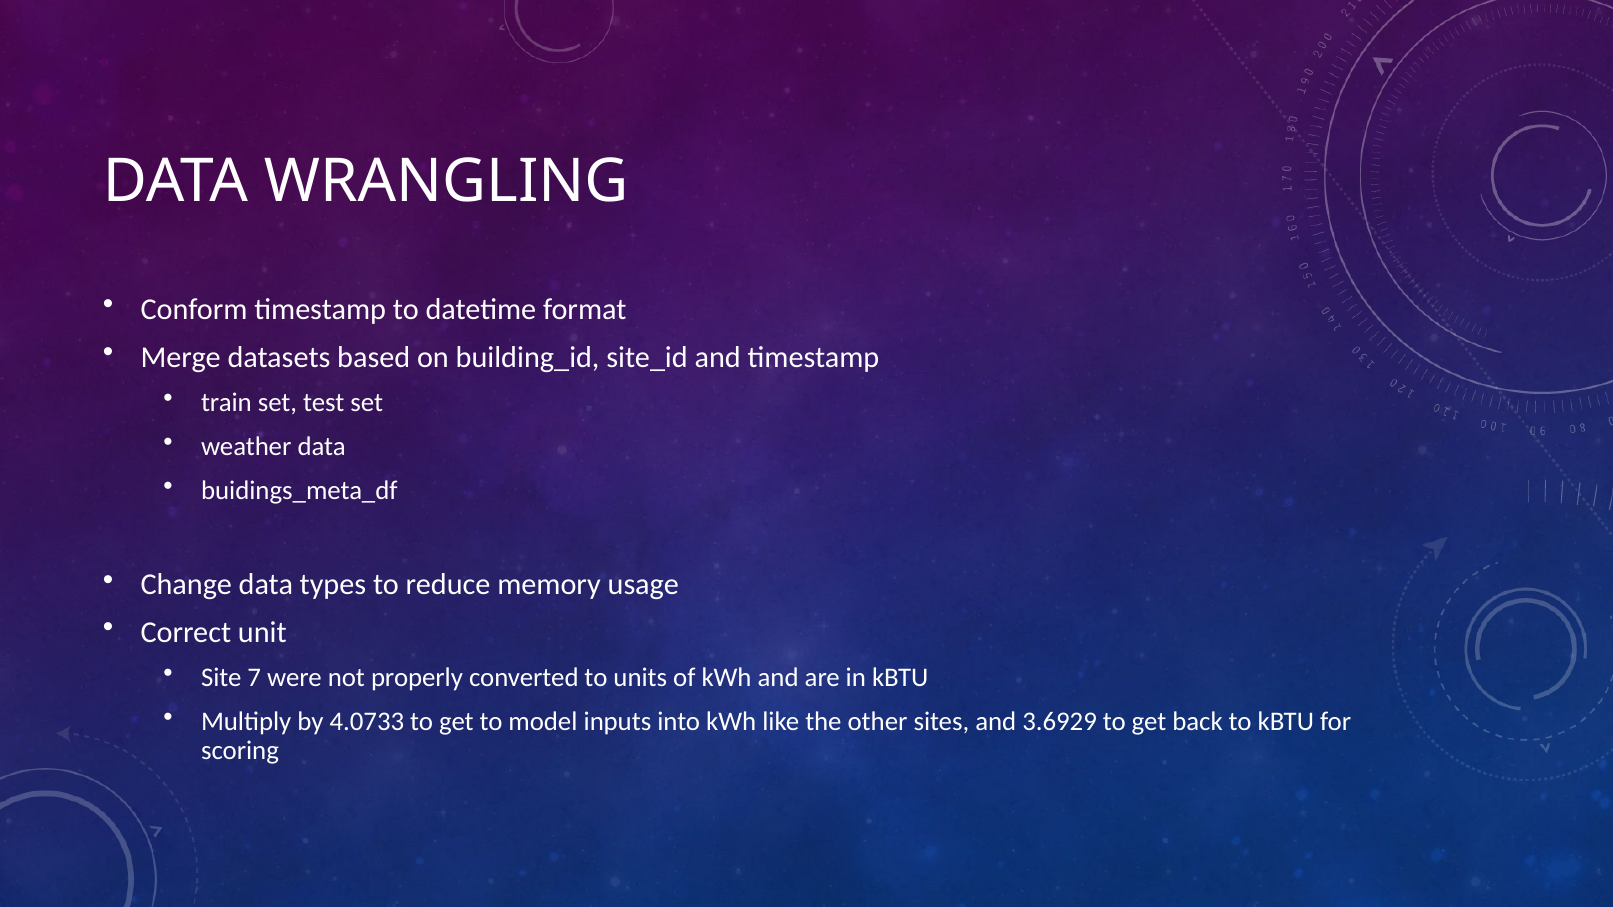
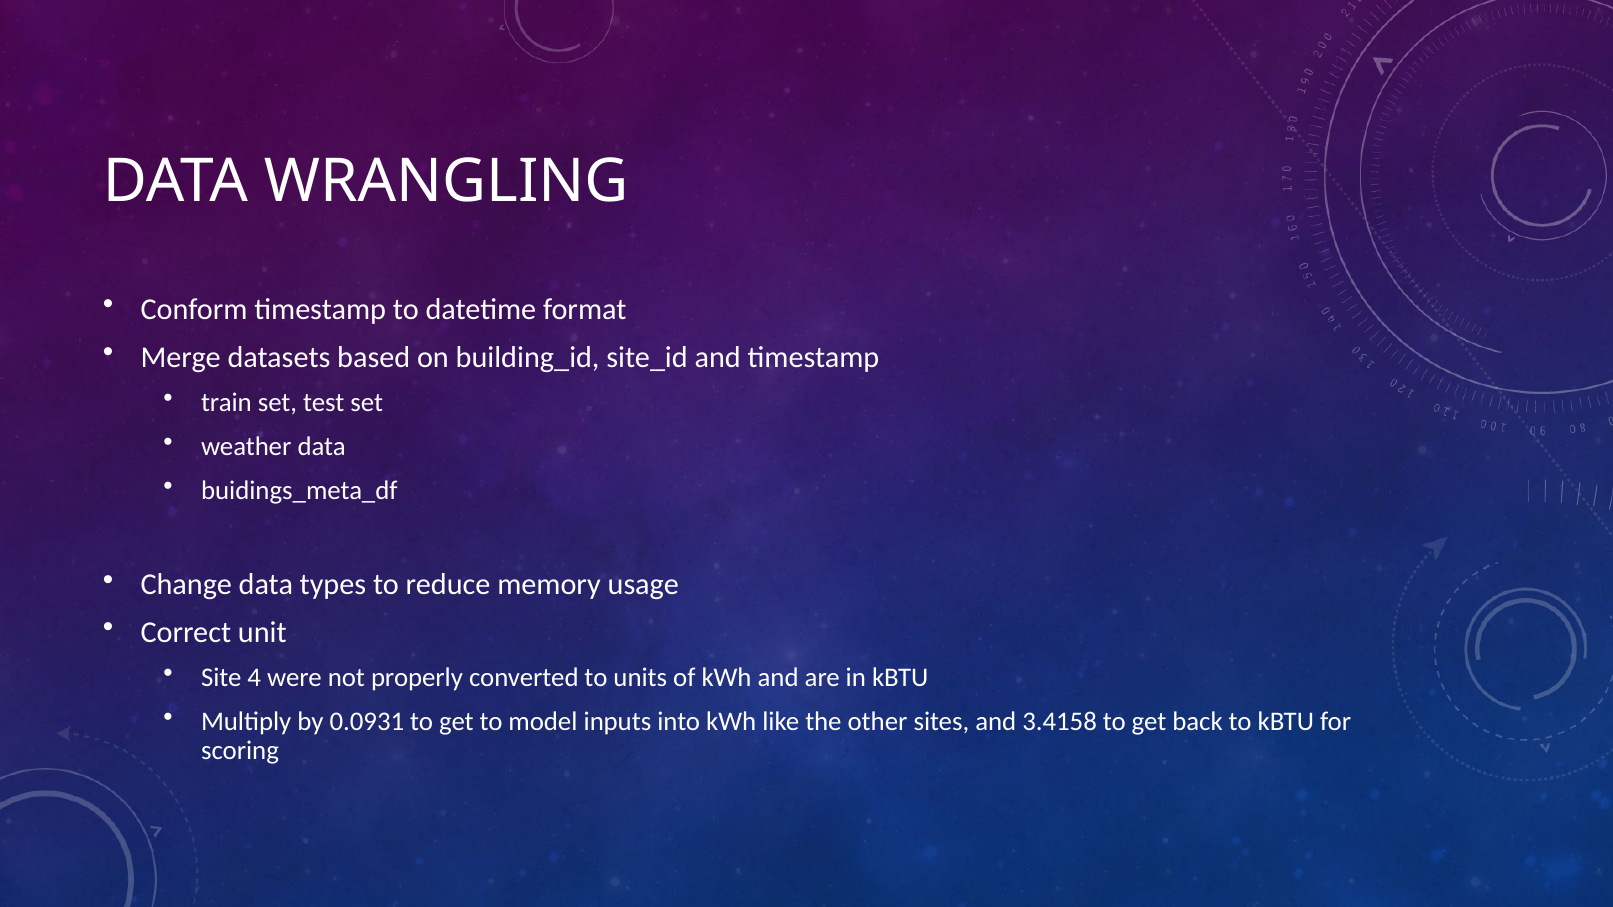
7: 7 -> 4 (254, 678)
4.0733: 4.0733 -> 0.0931 (367, 722)
3.6929: 3.6929 -> 3.4158 (1060, 722)
